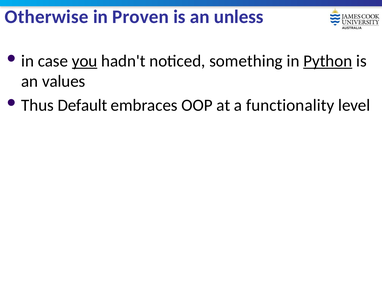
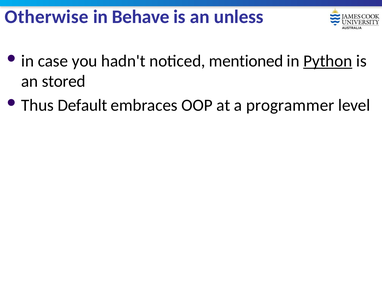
Proven: Proven -> Behave (141, 17)
you underline: present -> none (85, 61)
something: something -> mentioned (246, 61)
values: values -> stored (64, 81)
functionality: functionality -> programmer (290, 105)
